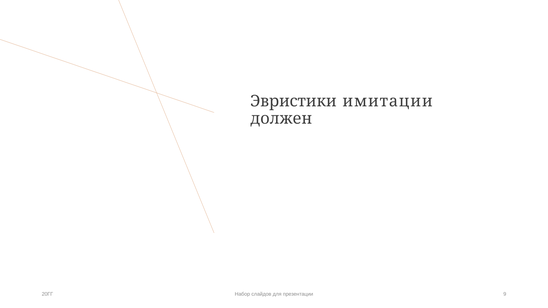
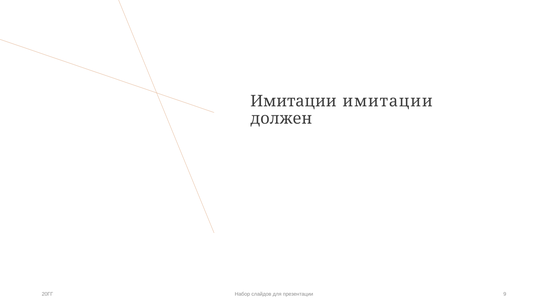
Эвристики: Эвристики -> Имитации (293, 101)
